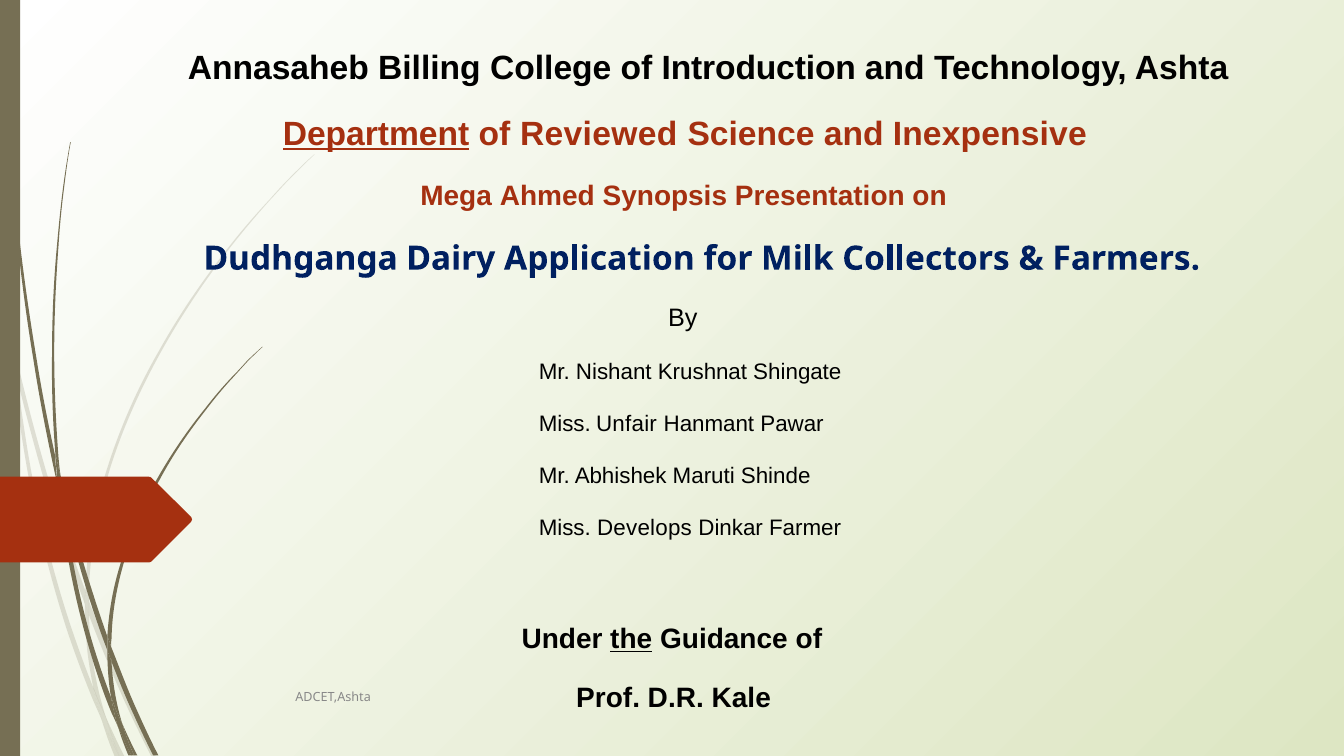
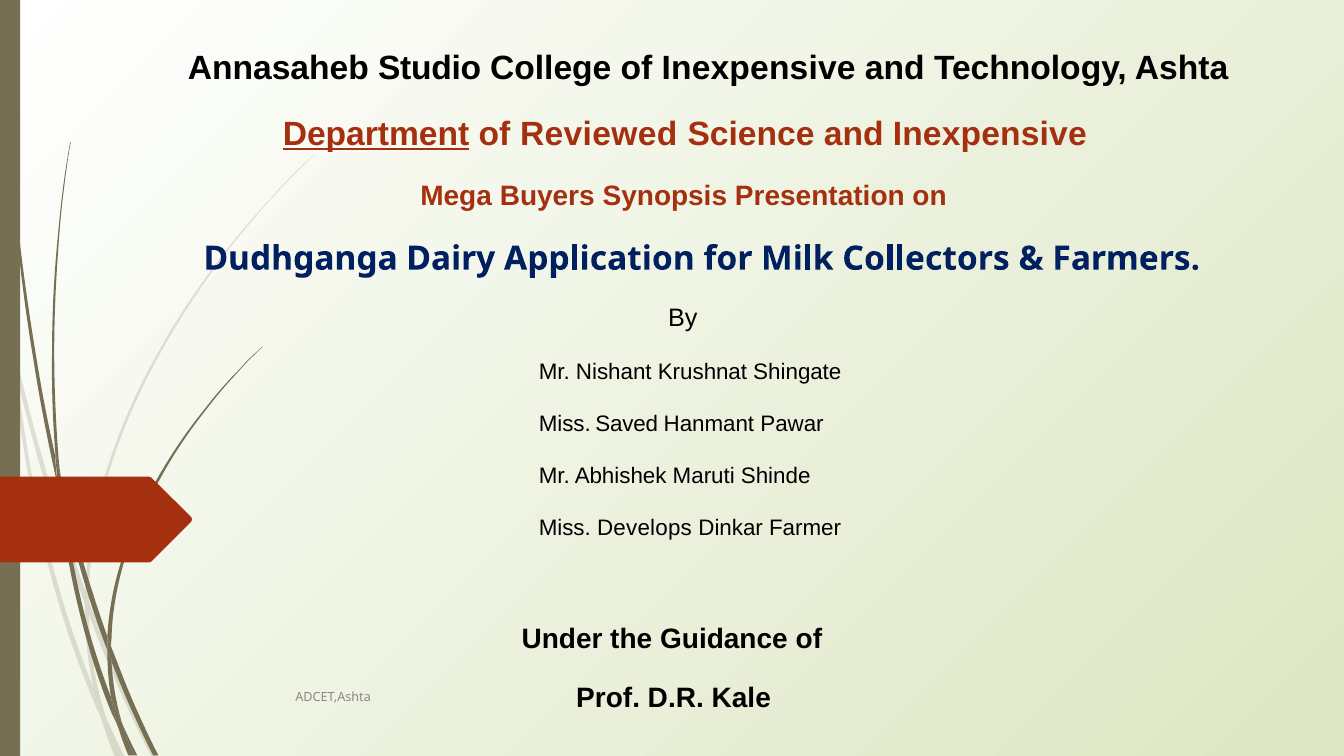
Billing: Billing -> Studio (430, 69)
of Introduction: Introduction -> Inexpensive (759, 69)
Ahmed: Ahmed -> Buyers (547, 196)
Unfair: Unfair -> Saved (627, 424)
the underline: present -> none (631, 639)
